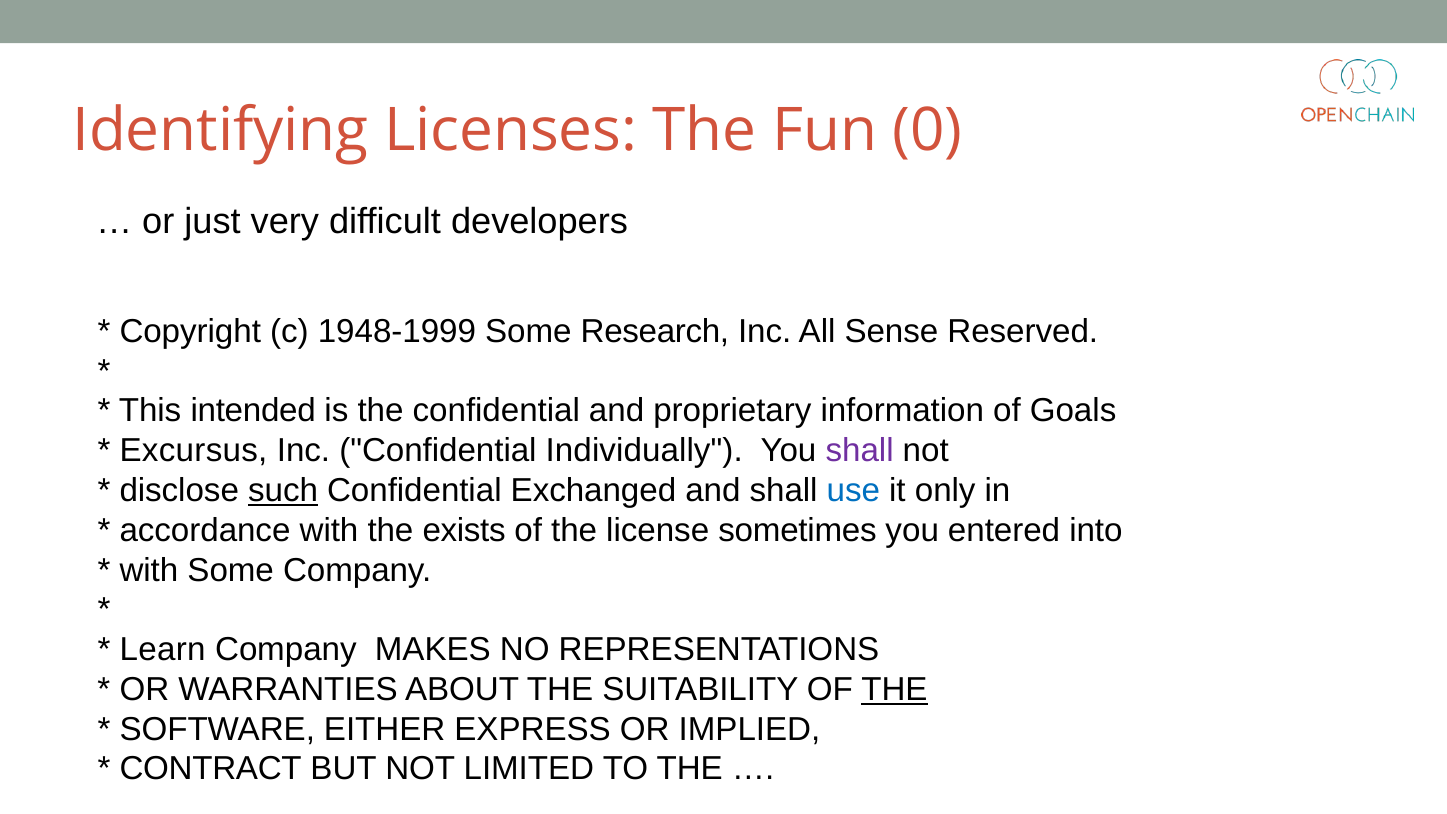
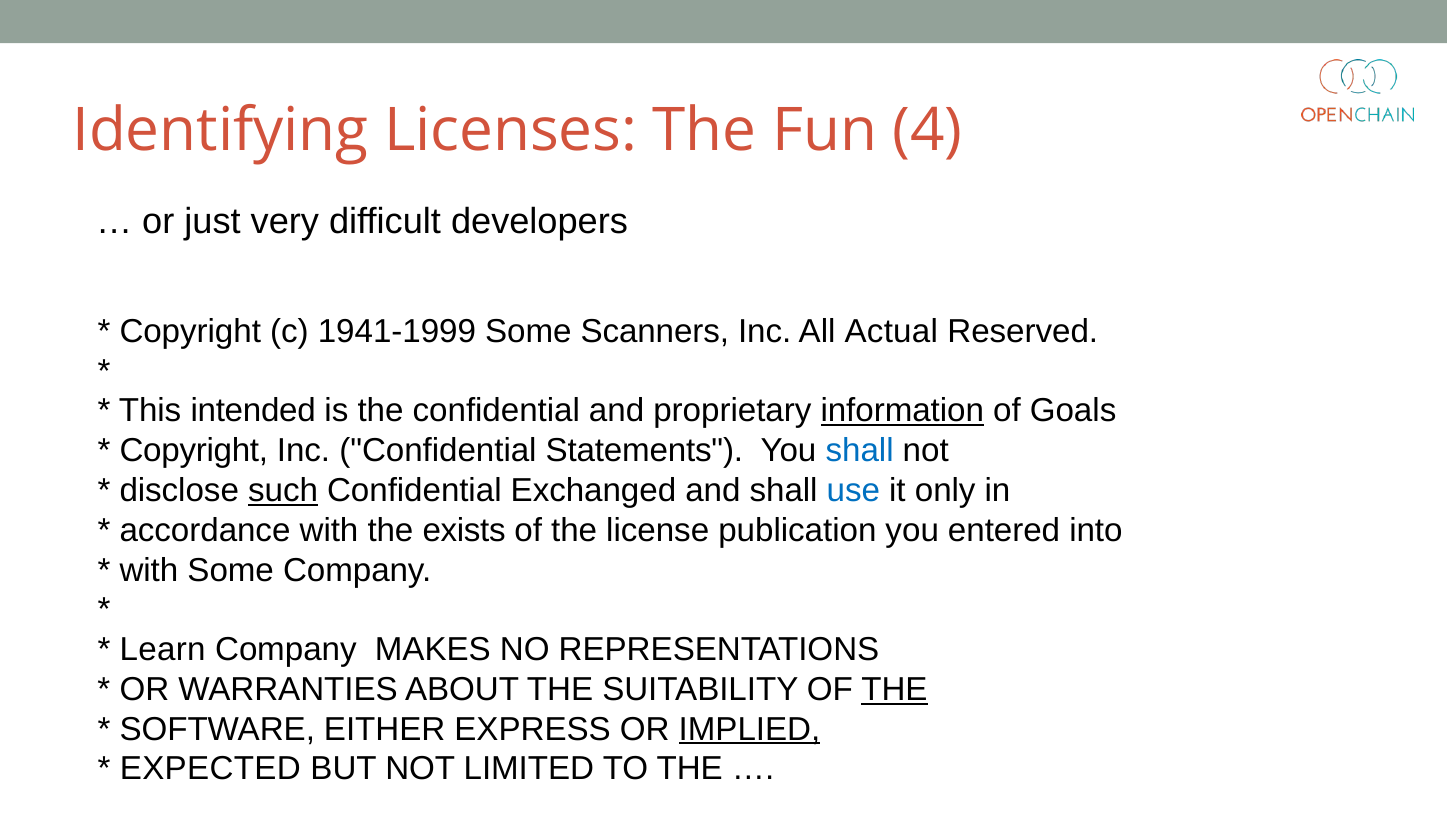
0: 0 -> 4 (928, 131)
1948-1999: 1948-1999 -> 1941-1999 (397, 331)
Research: Research -> Scanners (655, 331)
Sense: Sense -> Actual (891, 331)
information underline: none -> present (902, 411)
Excursus: Excursus -> Copyright (194, 451)
Individually: Individually -> Statements (644, 451)
shall colour: purple -> blue (860, 451)
sometimes: sometimes -> publication (797, 530)
IMPLIED underline: none -> present (749, 729)
CONTRACT: CONTRACT -> EXPECTED (210, 769)
